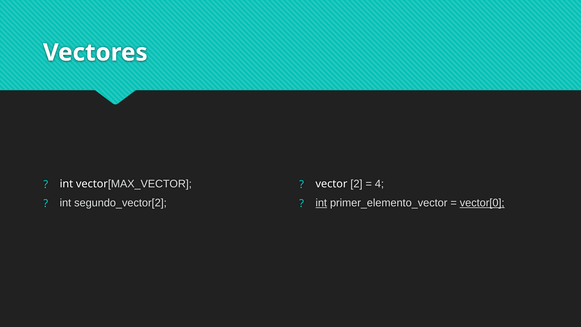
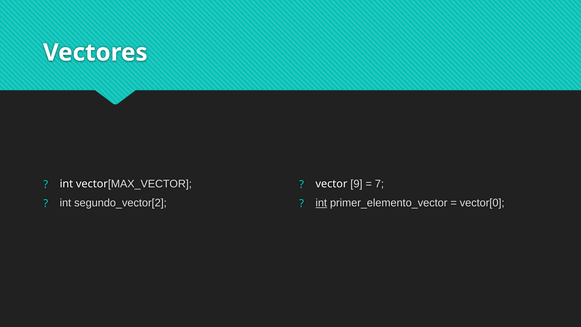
2: 2 -> 9 (356, 184)
4: 4 -> 7 (379, 184)
vector[0 underline: present -> none (482, 203)
